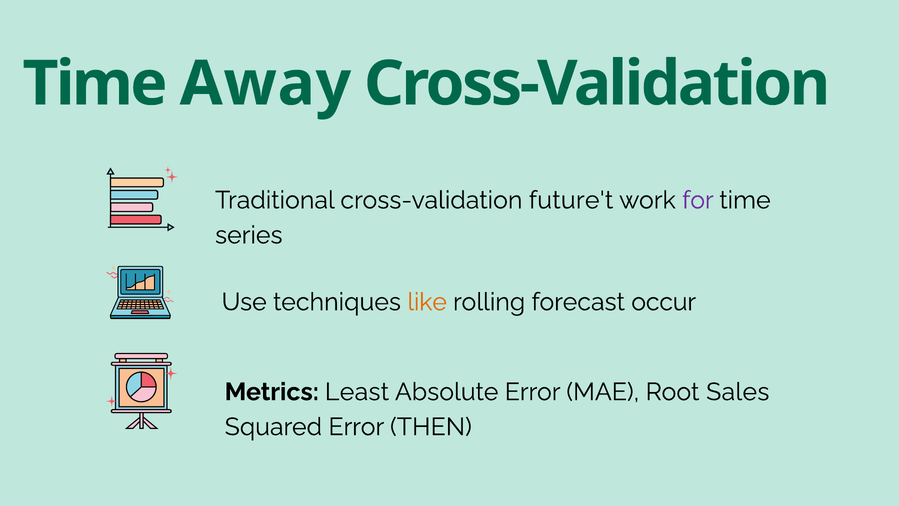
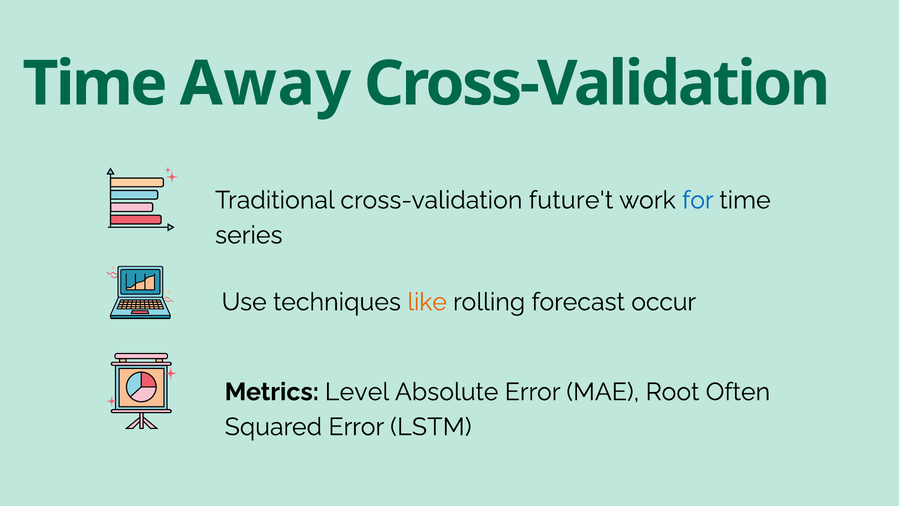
for colour: purple -> blue (698, 200)
Least: Least -> Level (357, 392)
Sales: Sales -> Often (738, 392)
THEN: THEN -> LSTM (431, 427)
